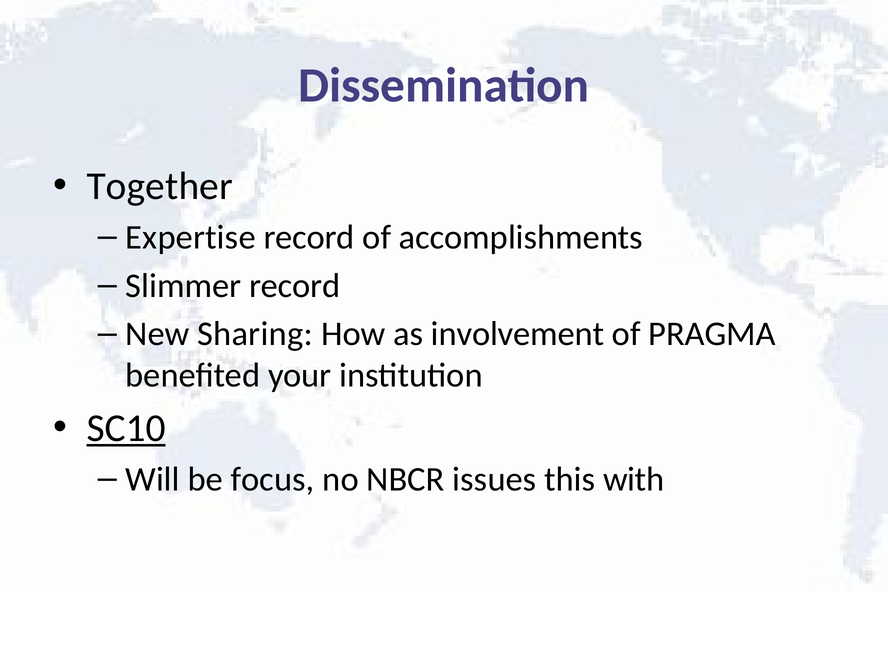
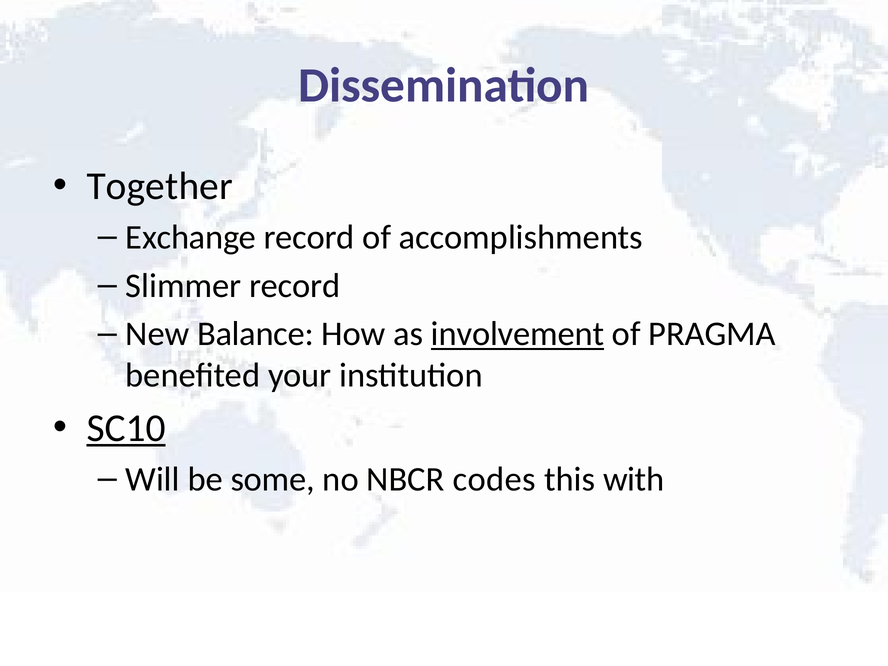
Expertise: Expertise -> Exchange (191, 237)
Sharing: Sharing -> Balance (255, 334)
involvement underline: none -> present (518, 334)
focus: focus -> some (273, 479)
issues: issues -> codes (494, 479)
